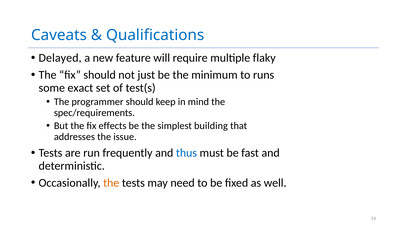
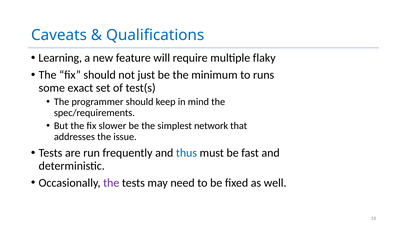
Delayed: Delayed -> Learning (60, 58)
effects: effects -> slower (112, 126)
building: building -> network (211, 126)
the colour: orange -> purple (111, 183)
